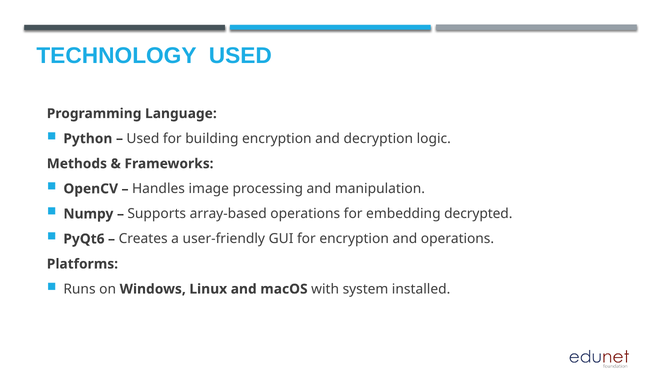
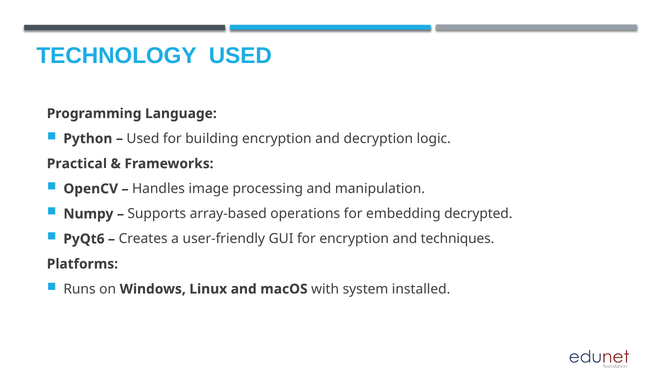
Methods: Methods -> Practical (77, 164)
and operations: operations -> techniques (458, 239)
